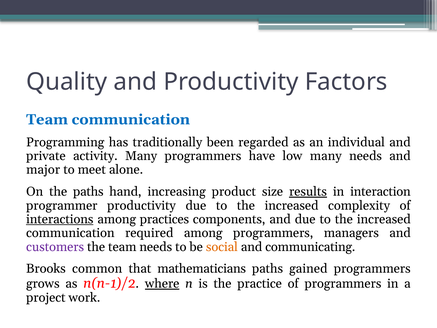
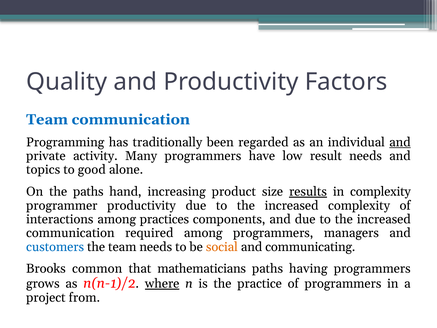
and underline: none -> present (400, 142)
low many: many -> result (326, 156)
major: major -> topics (43, 170)
meet: meet -> good (92, 170)
in interaction: interaction -> complexity (380, 192)
interactions underline: present -> none (60, 219)
customers colour: purple -> blue (55, 247)
gained: gained -> having (308, 269)
work: work -> from (84, 297)
